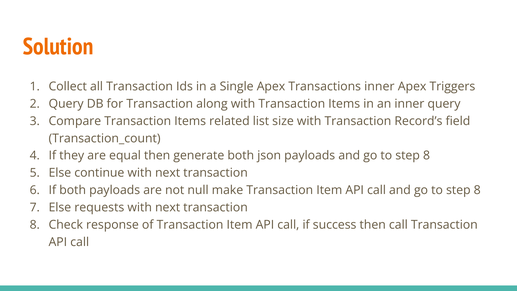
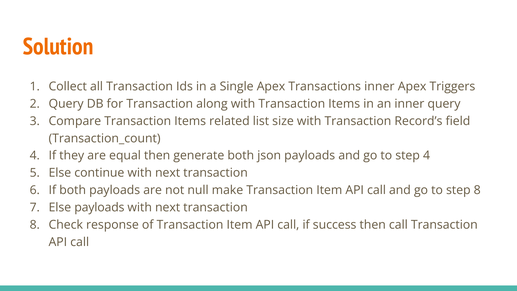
8: 8 -> 4 (427, 156)
Else requests: requests -> payloads (99, 207)
